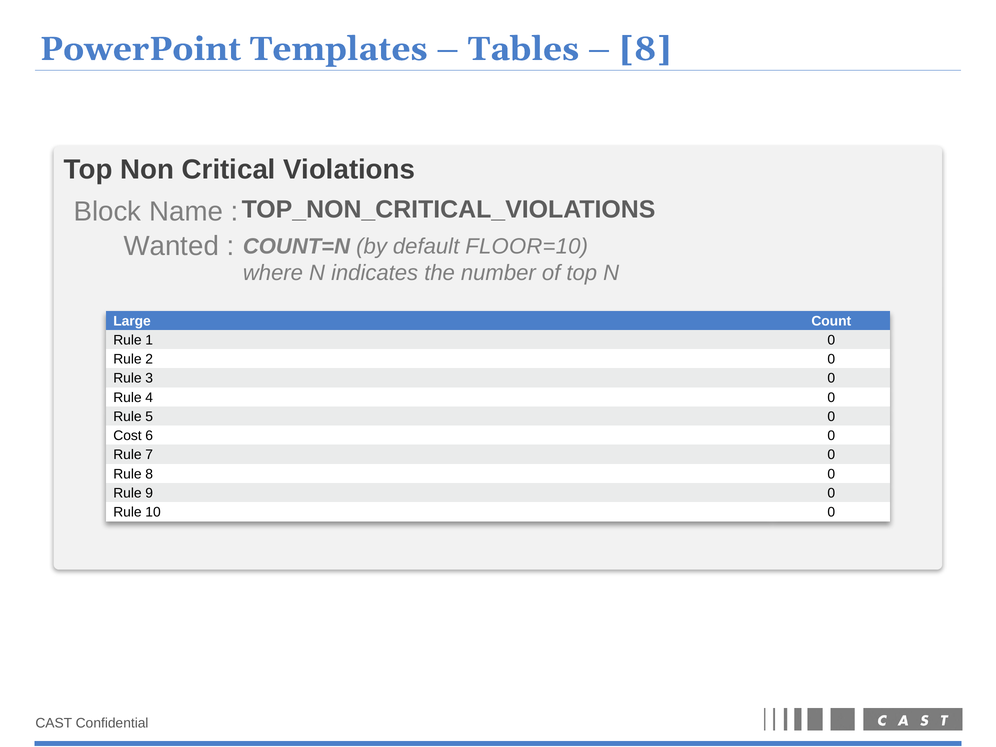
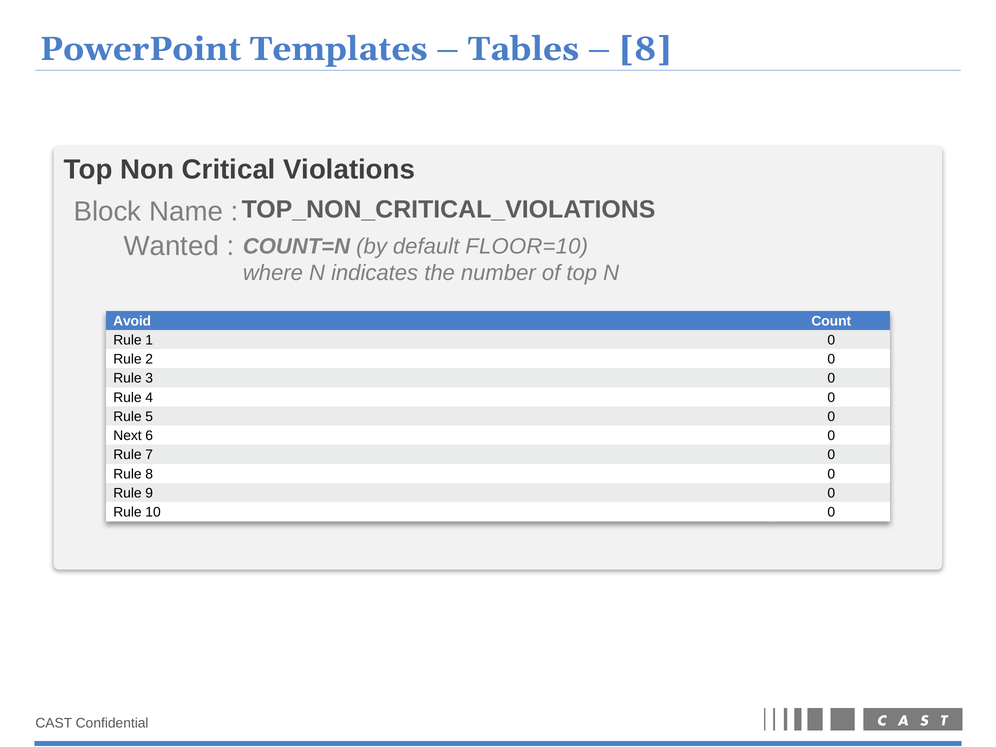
Large: Large -> Avoid (132, 321)
Cost: Cost -> Next (127, 436)
